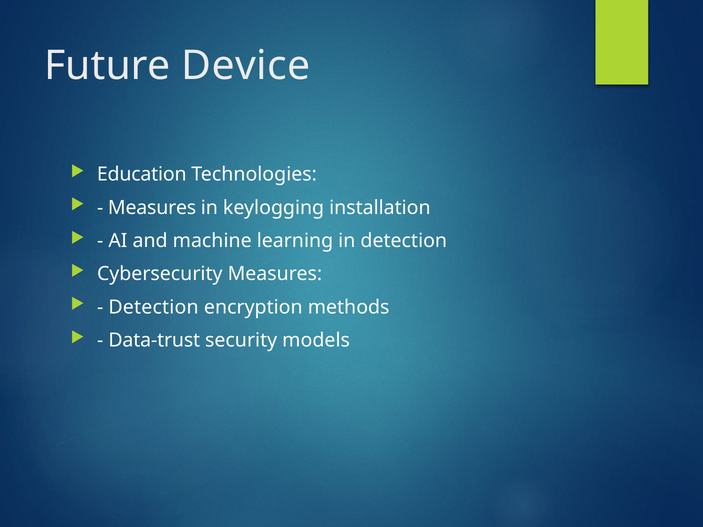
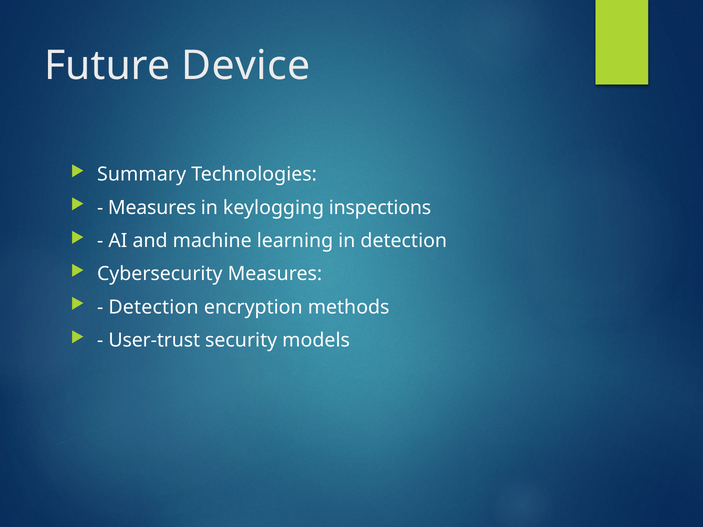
Education: Education -> Summary (142, 174)
installation: installation -> inspections (380, 208)
Data-trust: Data-trust -> User-trust (154, 341)
